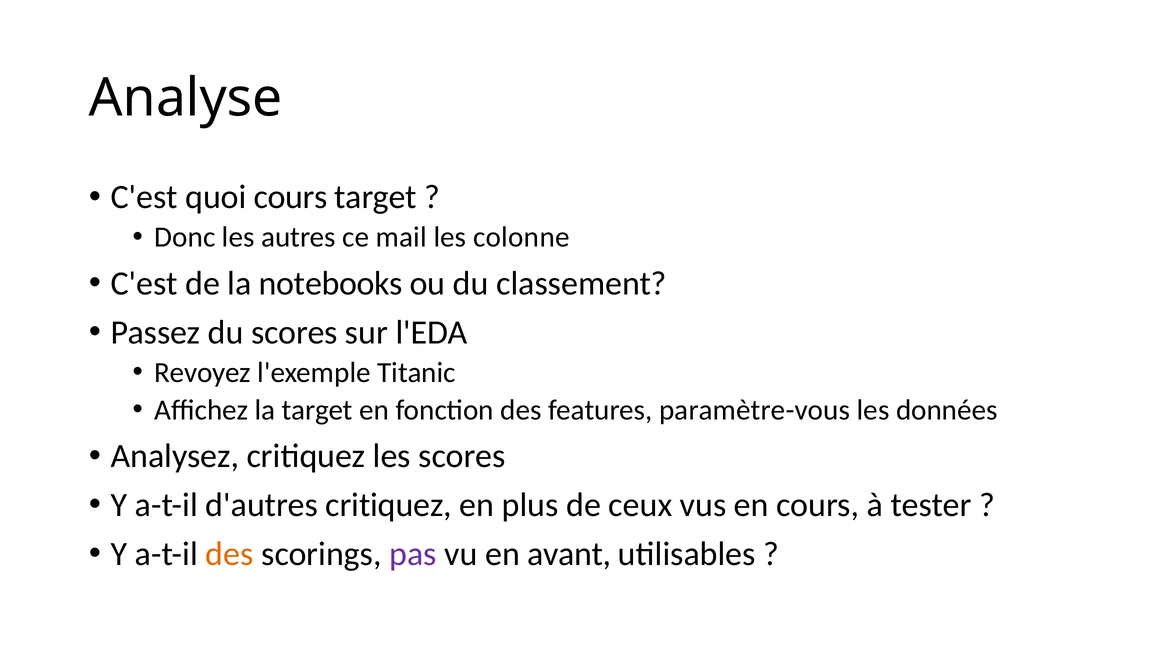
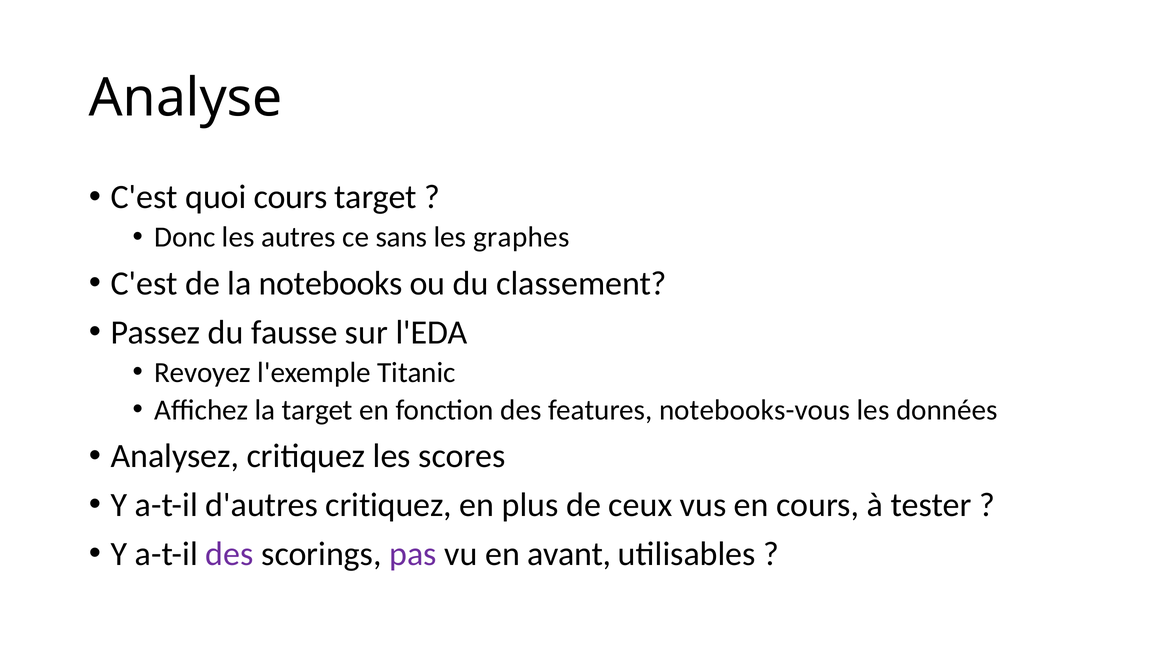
mail: mail -> sans (402, 237)
colonne: colonne -> graphes (521, 237)
du scores: scores -> fausse (294, 332)
paramètre-vous: paramètre-vous -> notebooks-vous (755, 410)
des colour: orange -> purple (230, 554)
